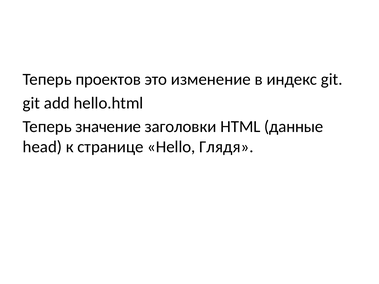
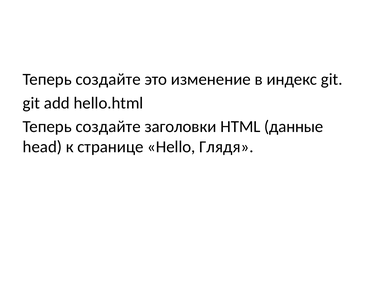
проектов: проектов -> создайте (108, 80)
значение: значение -> создайте (108, 127)
